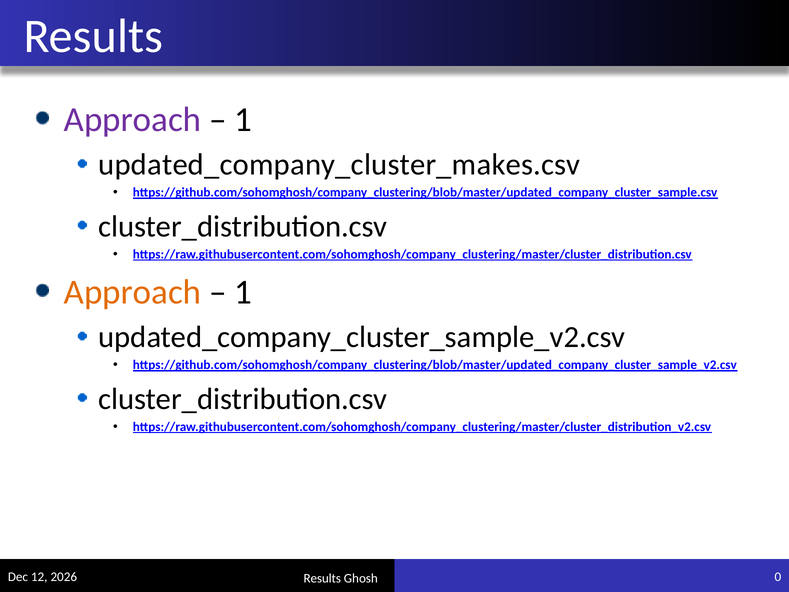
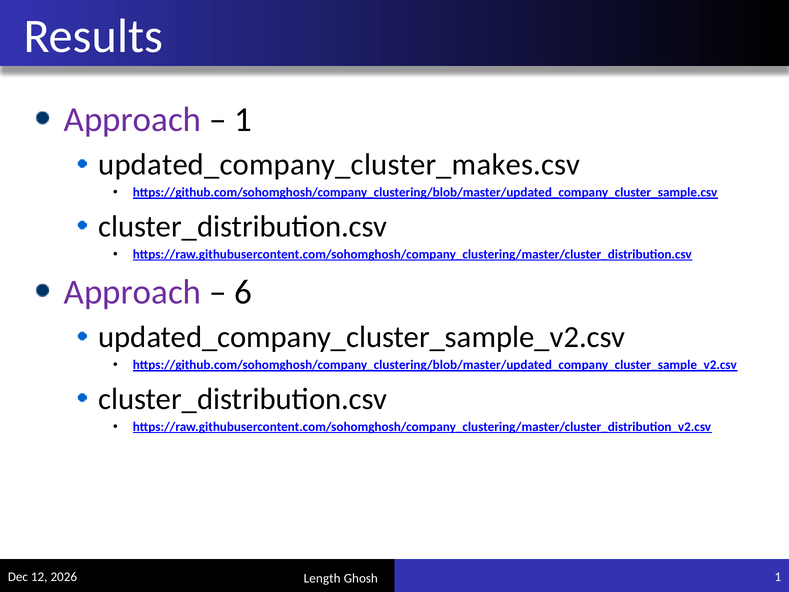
Approach colour: orange -> purple (132, 292)
1: 1 -> 6 (243, 292)
0: 0 -> 1 (778, 577)
Results: Results -> Length (322, 578)
